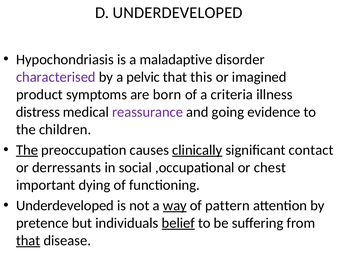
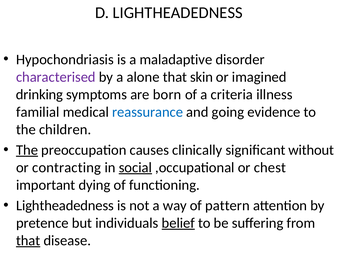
D UNDERDEVELOPED: UNDERDEVELOPED -> LIGHTHEADEDNESS (178, 13)
pelvic: pelvic -> alone (143, 77)
this: this -> skin (202, 77)
product: product -> drinking (40, 94)
distress: distress -> familial (38, 112)
reassurance colour: purple -> blue (148, 112)
clinically underline: present -> none (197, 150)
contact: contact -> without (311, 150)
derressants: derressants -> contracting (67, 167)
social underline: none -> present (135, 167)
Underdeveloped: Underdeveloped -> Lightheadedness (65, 205)
way underline: present -> none (175, 205)
